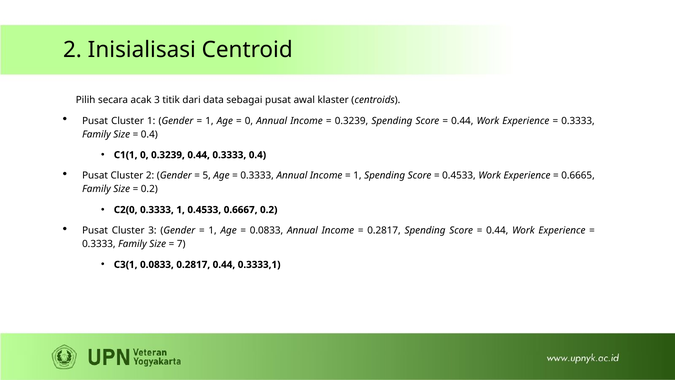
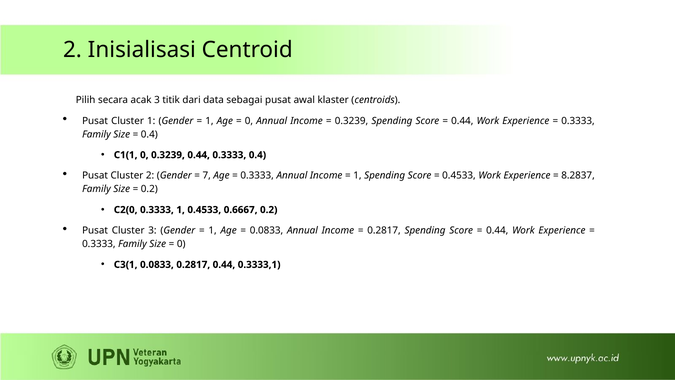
5: 5 -> 7 (207, 175)
0.6665: 0.6665 -> 8.2837 (578, 175)
7: 7 -> 0 (181, 244)
